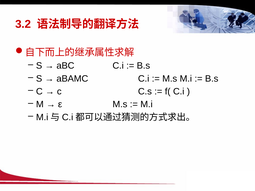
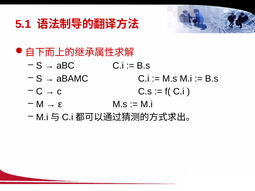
3.2: 3.2 -> 5.1 (23, 24)
